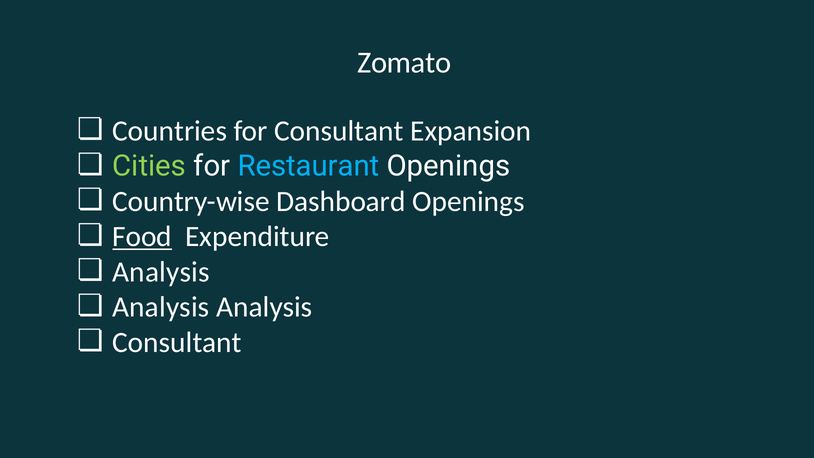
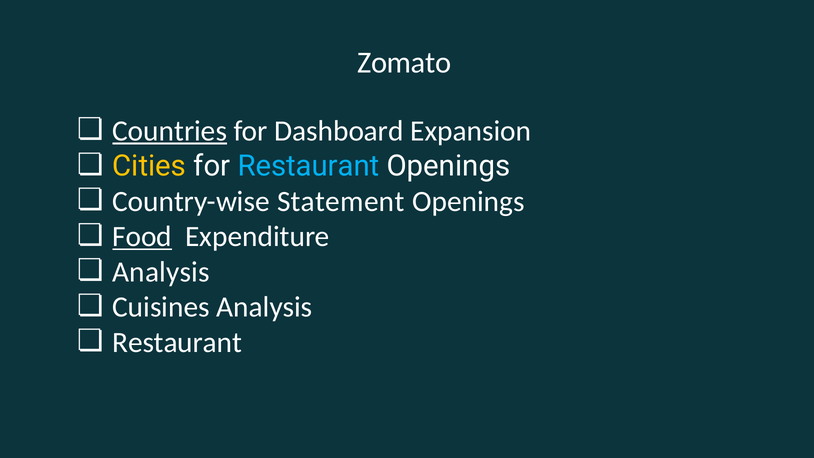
Countries underline: none -> present (170, 131)
for Consultant: Consultant -> Dashboard (339, 131)
Cities colour: light green -> yellow (149, 166)
Dashboard: Dashboard -> Statement (341, 201)
Analysis: Analysis -> Cuisines (161, 307)
Consultant: Consultant -> Restaurant (177, 342)
